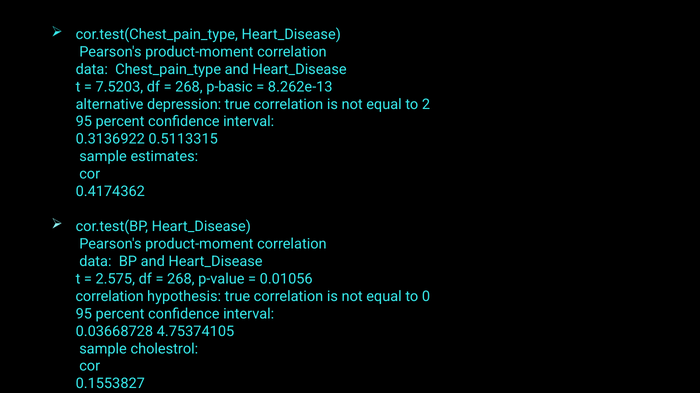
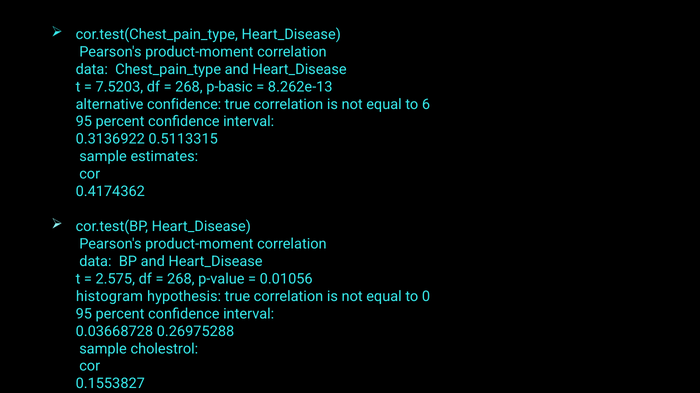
alternative depression: depression -> confidence (184, 104)
2: 2 -> 6 (426, 104)
correlation: correlation -> histogram (109, 297)
4.75374105: 4.75374105 -> 0.26975288 (196, 332)
